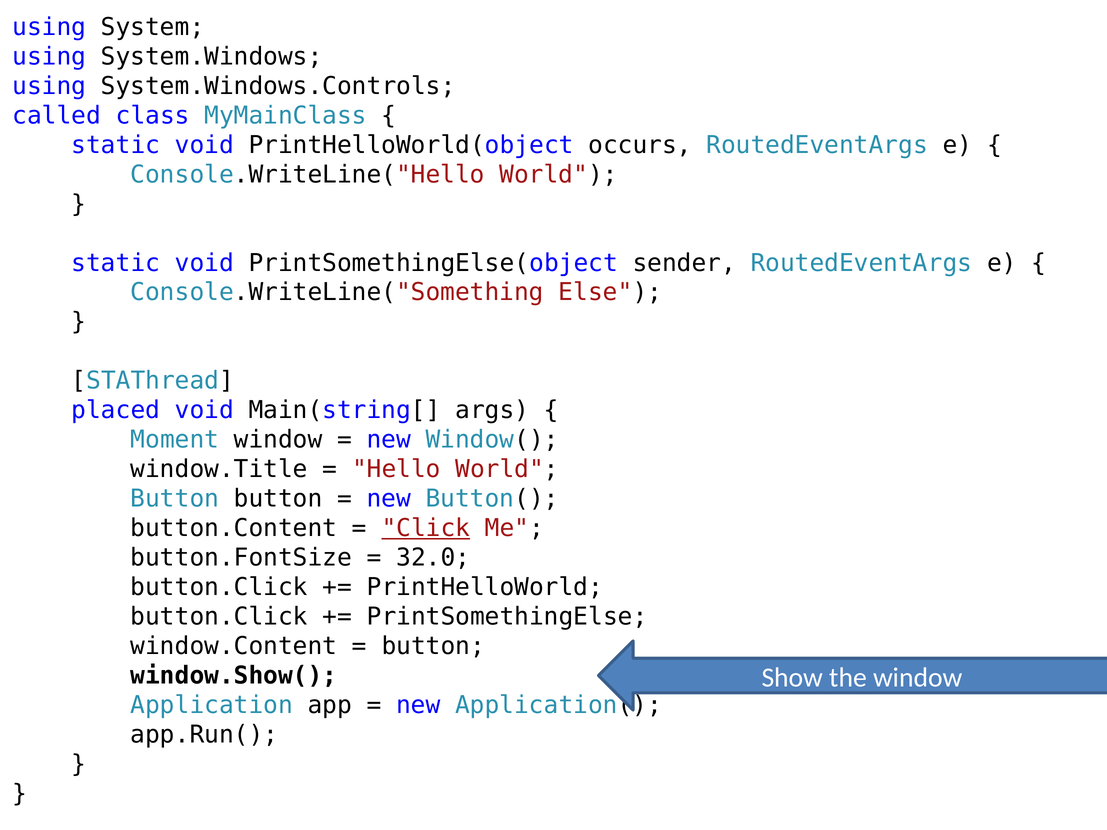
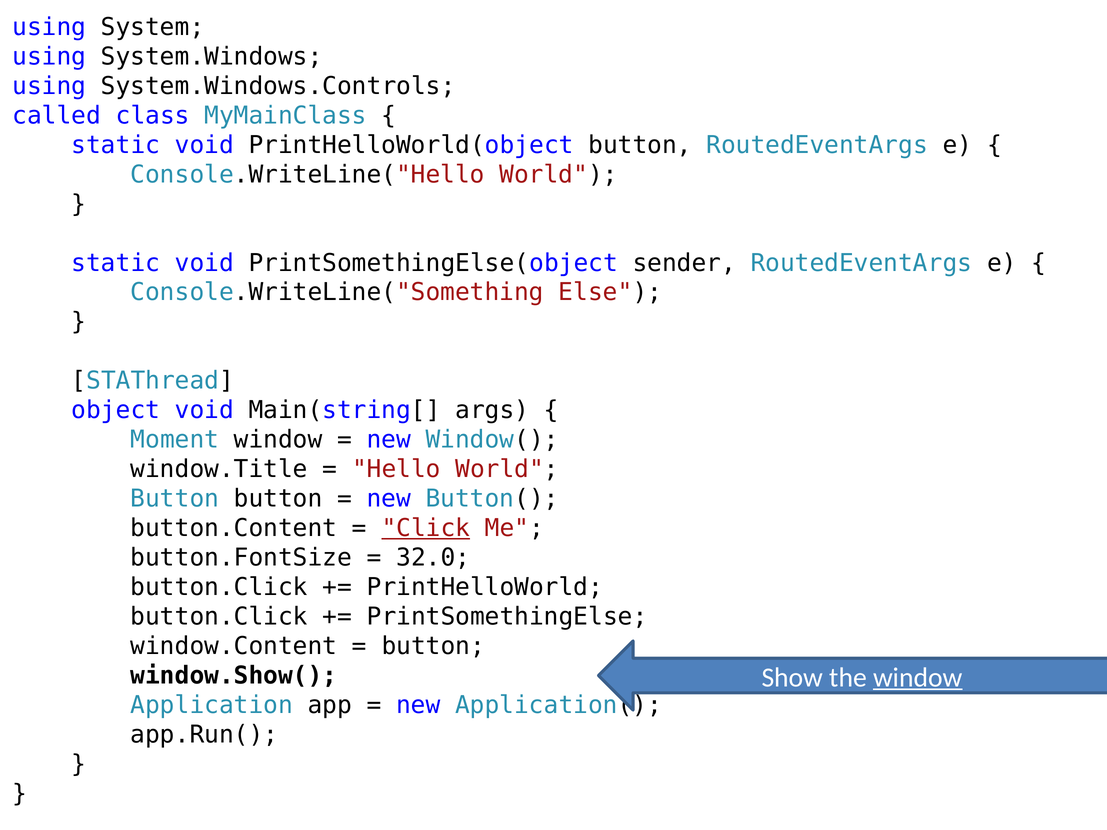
PrintHelloWorld(object occurs: occurs -> button (640, 145)
placed: placed -> object (116, 411)
window underline: none -> present (918, 678)
